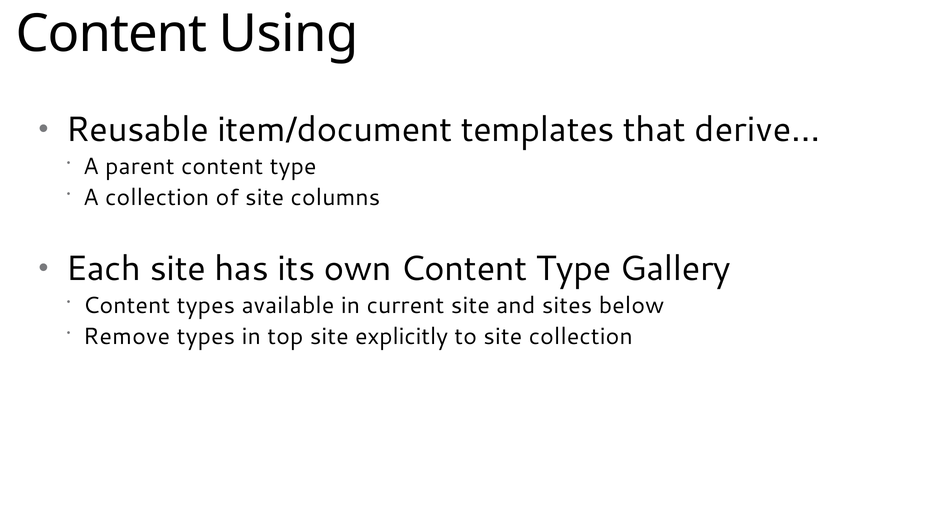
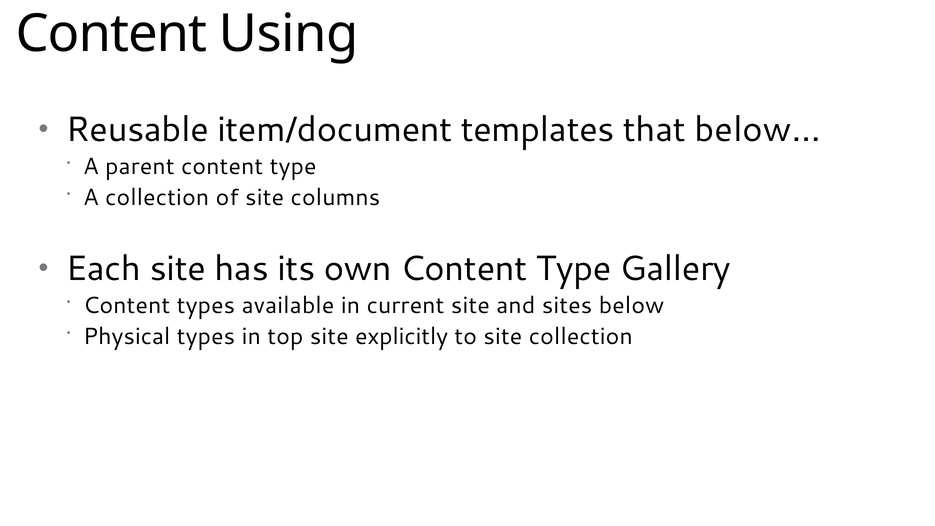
derive…: derive… -> below… (758, 130)
Remove: Remove -> Physical (127, 336)
